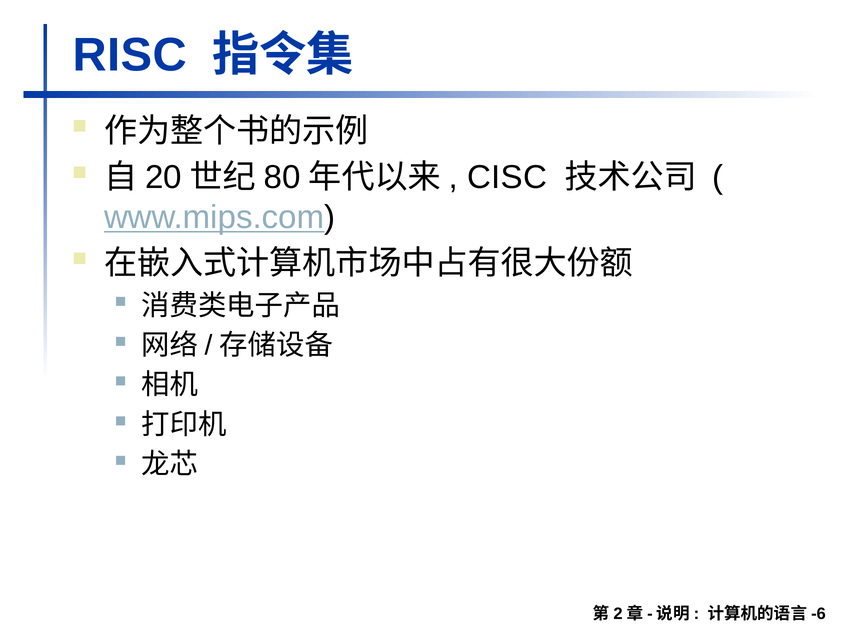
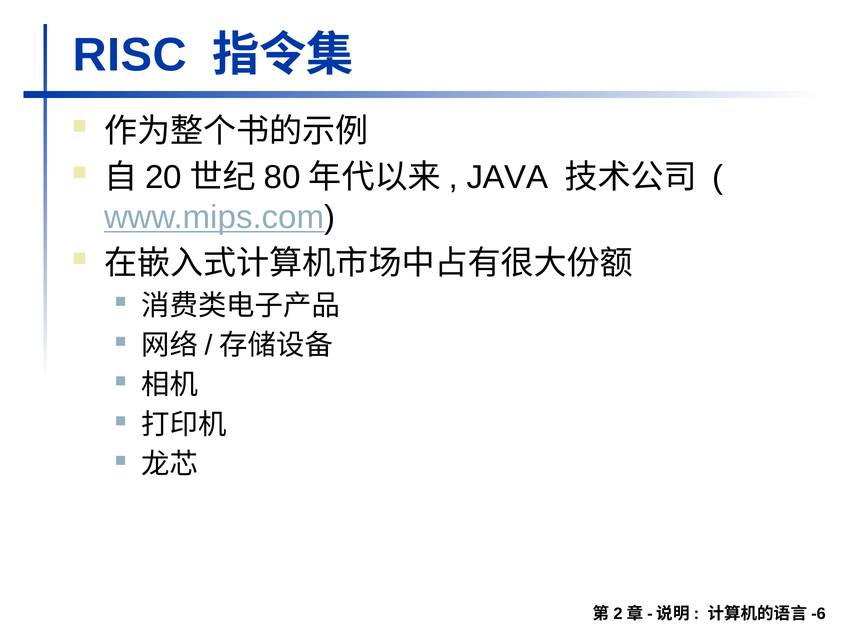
CISC: CISC -> JAVA (507, 178)
